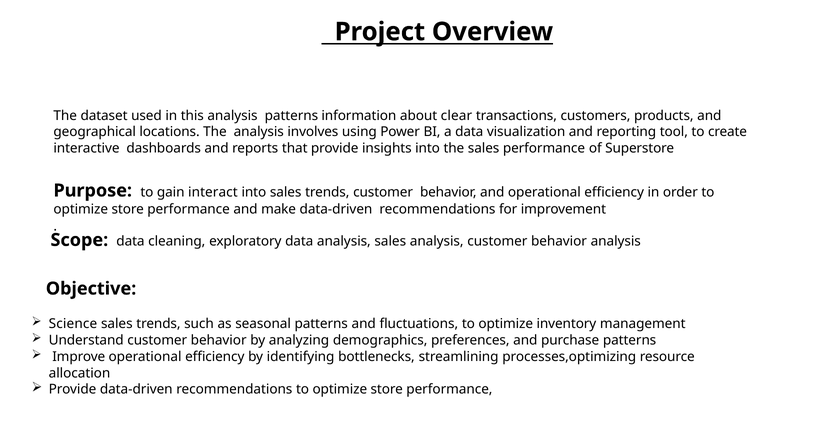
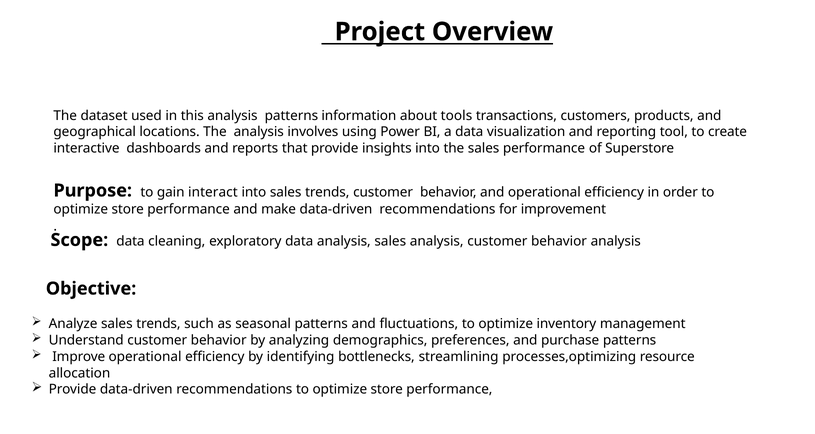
clear: clear -> tools (457, 116)
Science: Science -> Analyze (73, 324)
